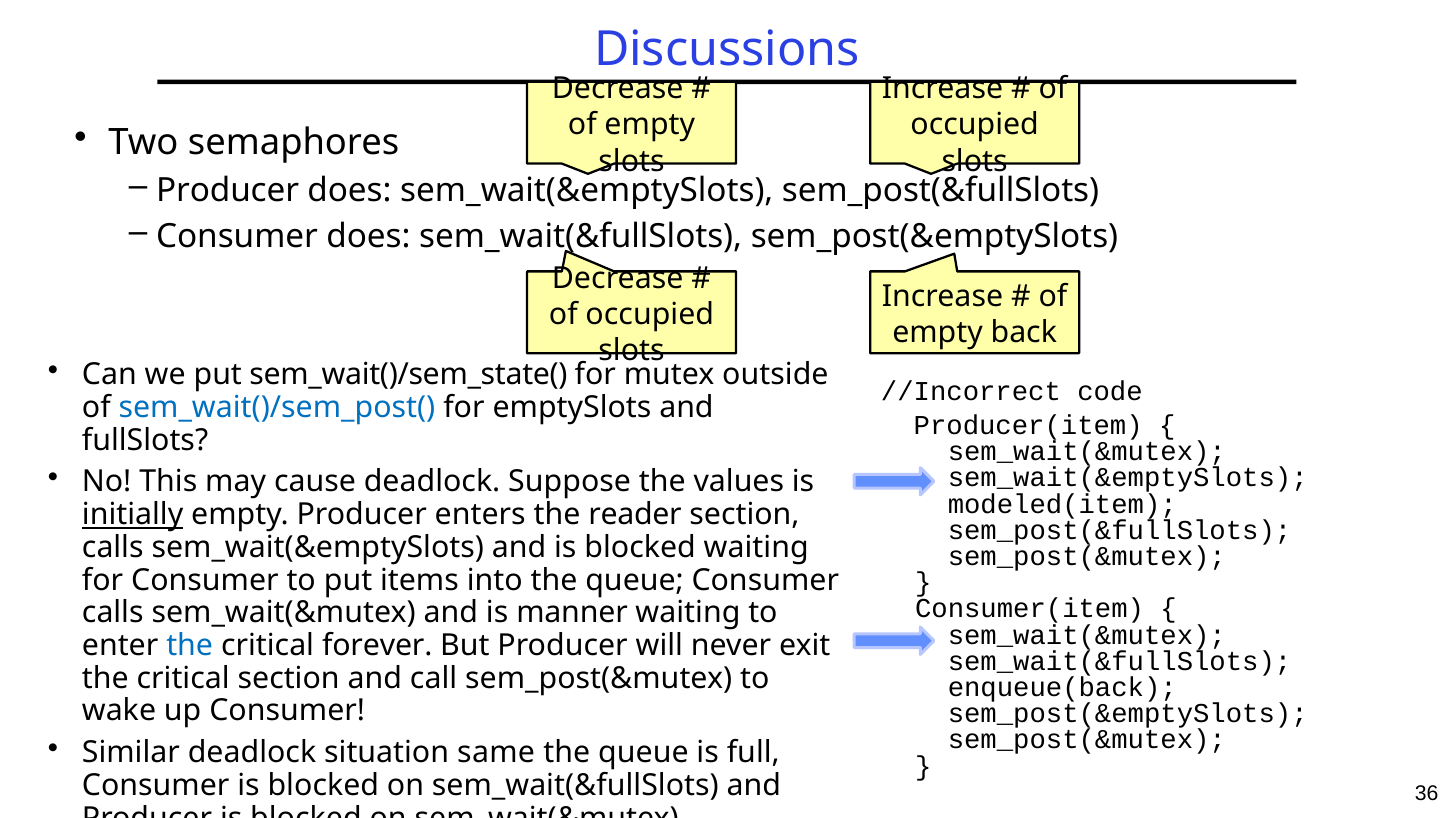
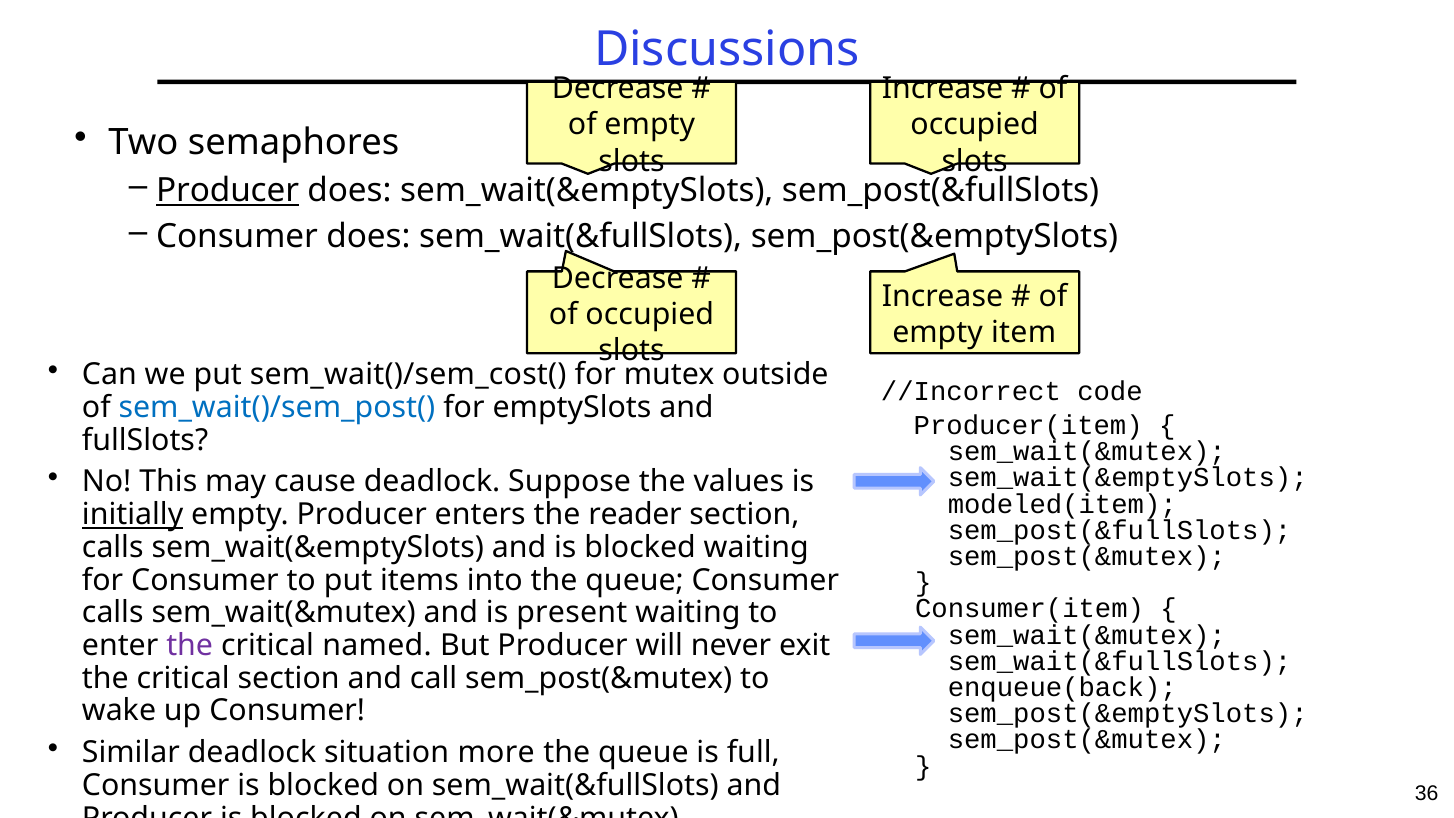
Producer underline: none -> present (228, 190)
back: back -> item (1024, 333)
sem_wait()/sem_state(: sem_wait()/sem_state( -> sem_wait()/sem_cost( (408, 375)
manner: manner -> present (572, 613)
the colour: blue -> purple (190, 645)
forever: forever -> named (377, 645)
same: same -> more (496, 753)
